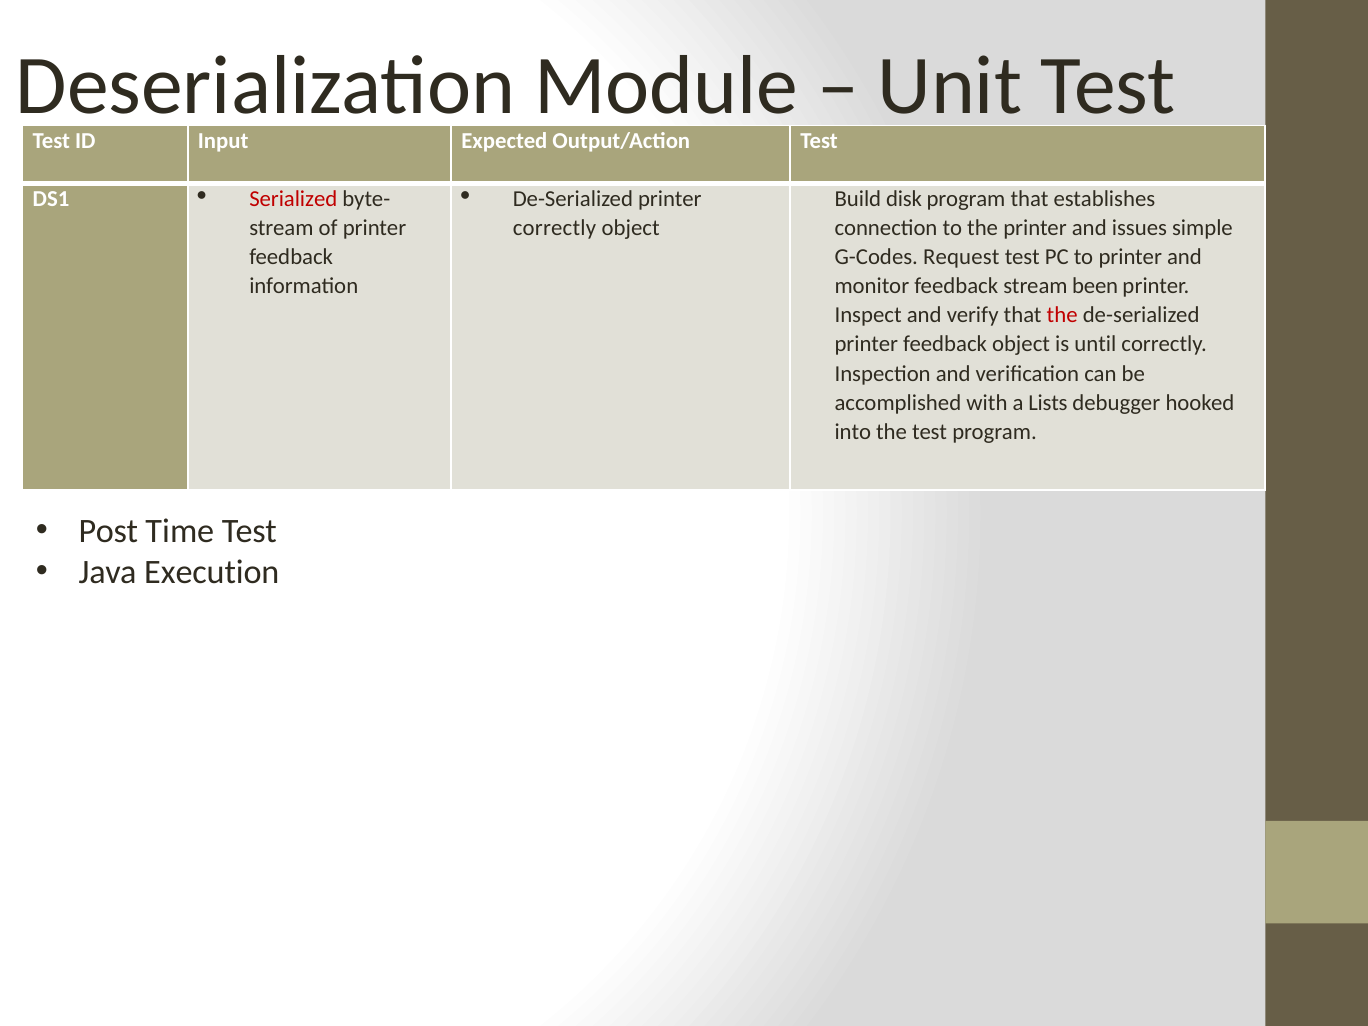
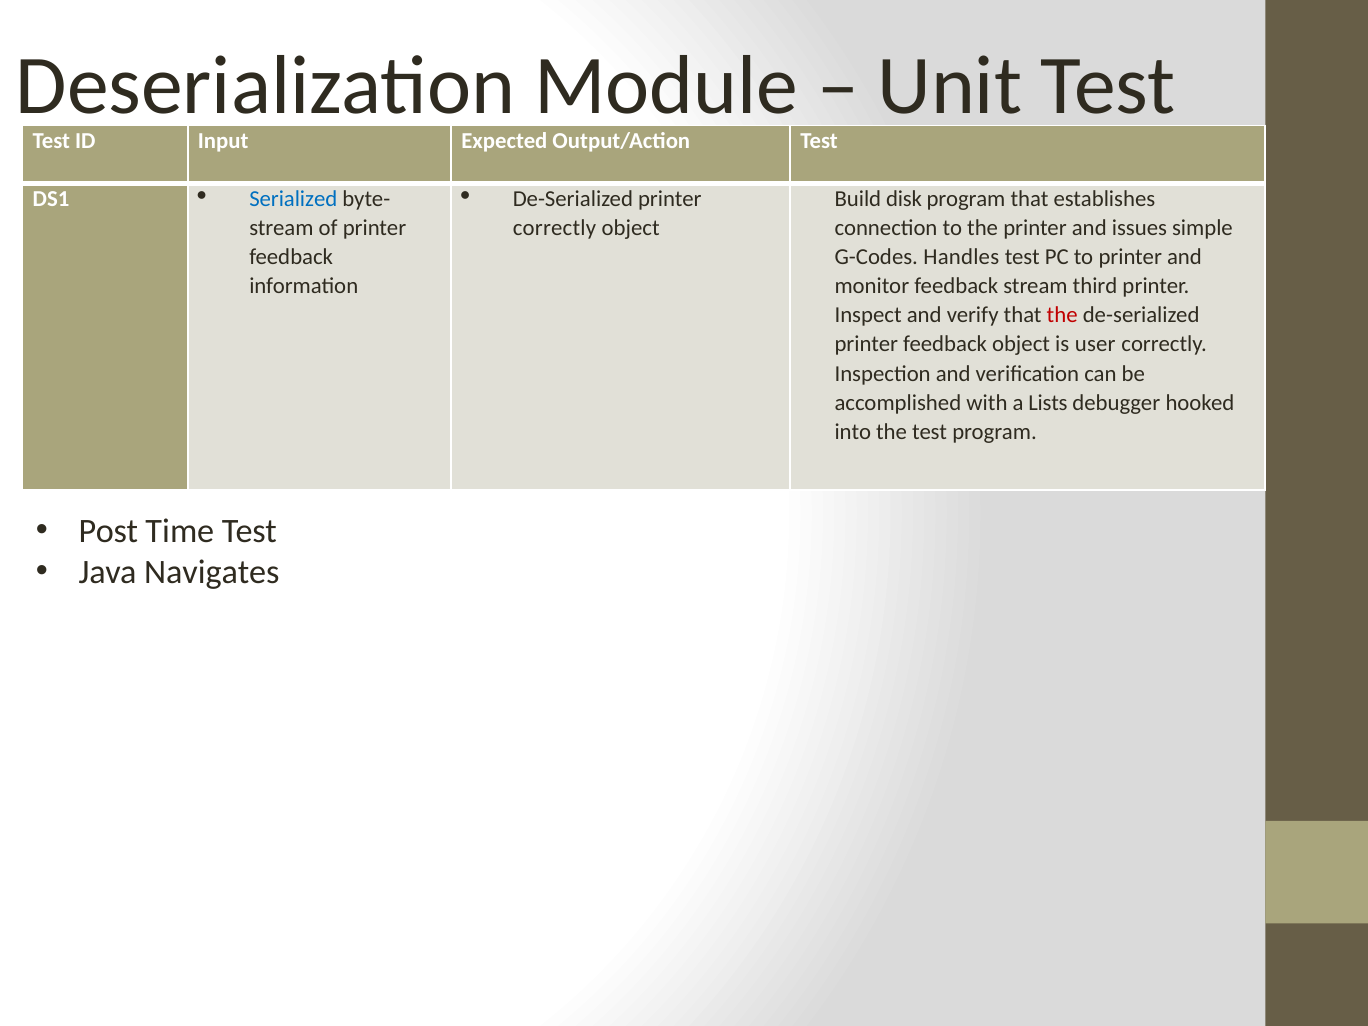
Serialized colour: red -> blue (293, 199)
Request: Request -> Handles (961, 257)
been: been -> third (1095, 286)
until: until -> user (1095, 344)
Execution: Execution -> Navigates (212, 572)
